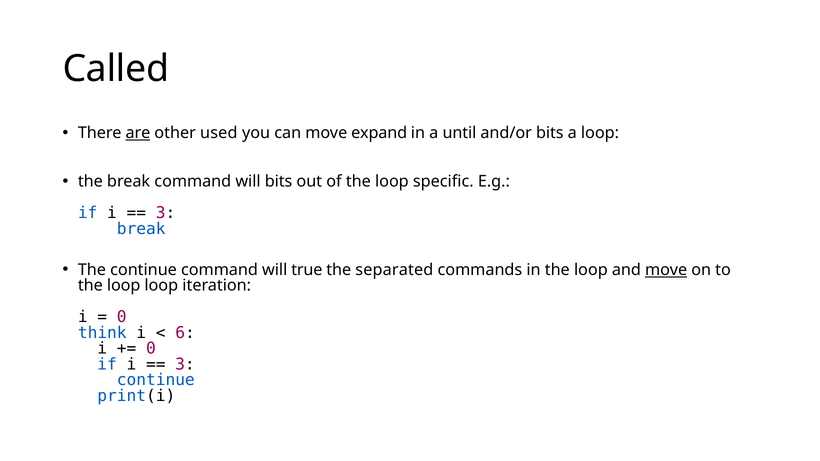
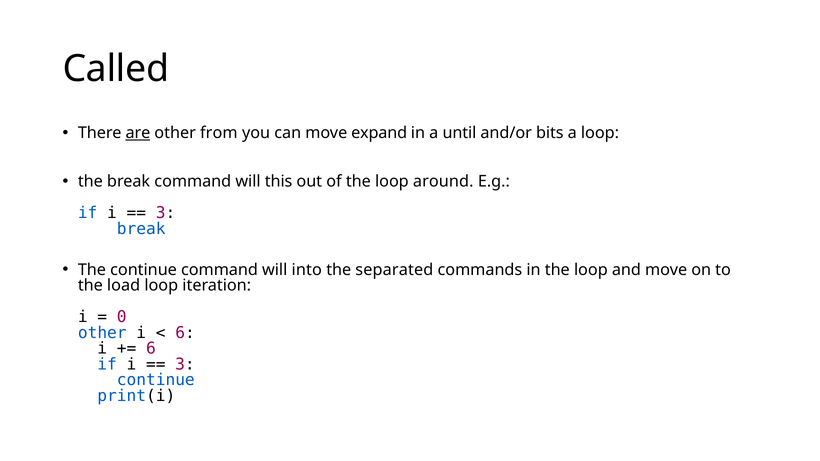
used: used -> from (219, 133)
will bits: bits -> this (279, 182)
specific: specific -> around (443, 182)
true: true -> into (307, 270)
move underline: present -> none (666, 270)
loop: loop -> load (124, 286)
think: think -> other (102, 333)
0: 0 -> 6 (151, 349)
